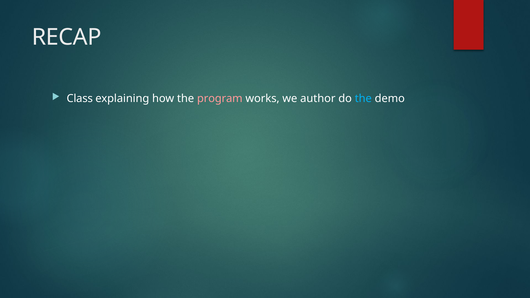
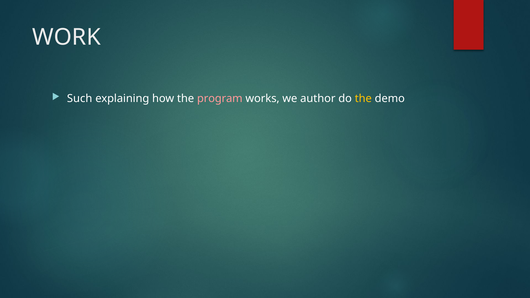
RECAP: RECAP -> WORK (66, 37)
Class: Class -> Such (80, 99)
the colour: light blue -> yellow (363, 99)
